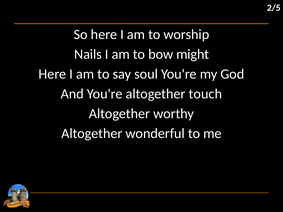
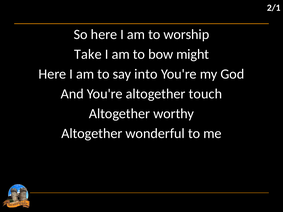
2/5: 2/5 -> 2/1 (274, 8)
Nails: Nails -> Take (88, 54)
soul: soul -> into (146, 74)
